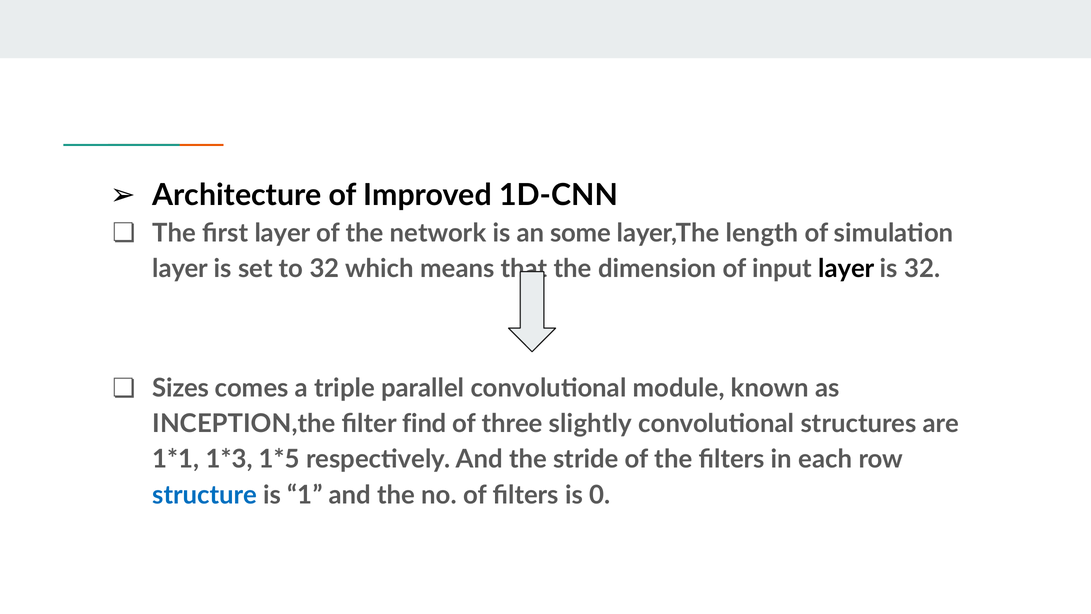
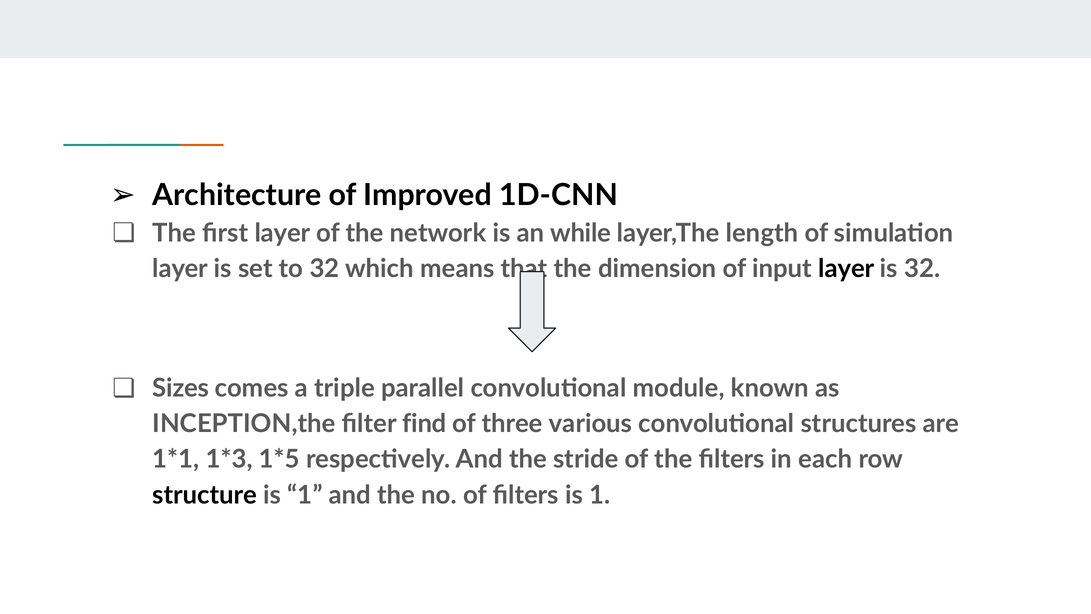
some: some -> while (581, 233)
slightly: slightly -> various (591, 424)
structure colour: blue -> black (205, 495)
filters is 0: 0 -> 1 (600, 495)
